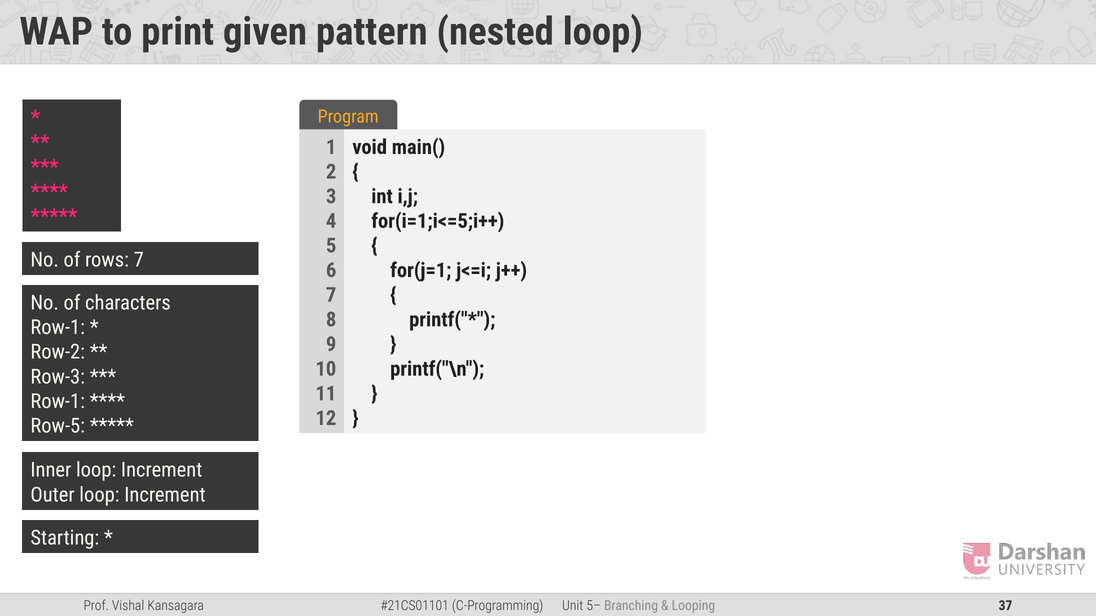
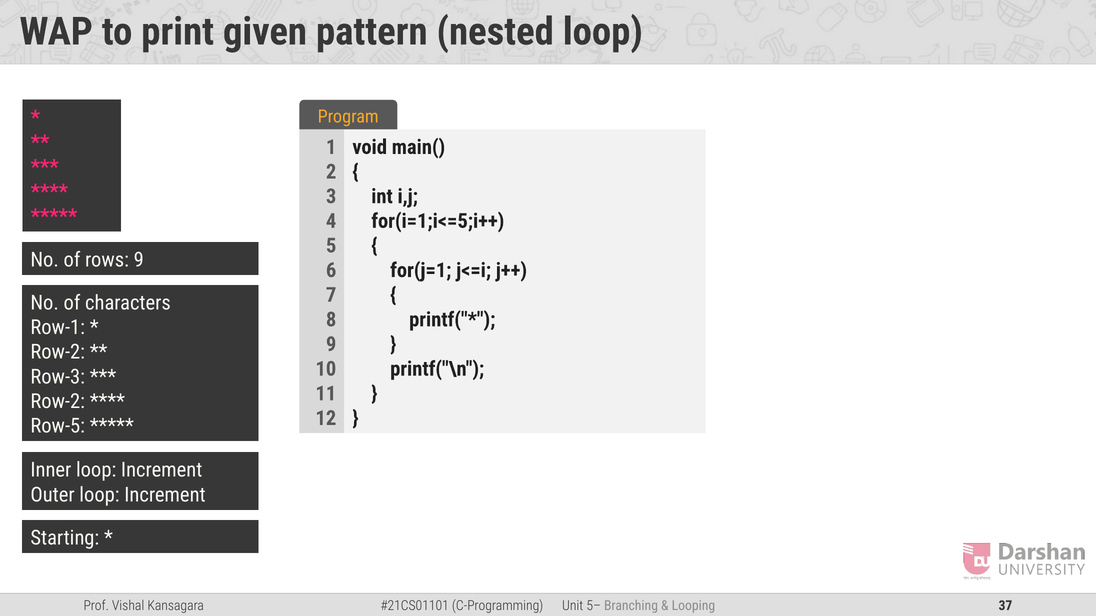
rows 7: 7 -> 9 (139, 260)
Row-1: Row-1 -> Row-2 (58, 402)
